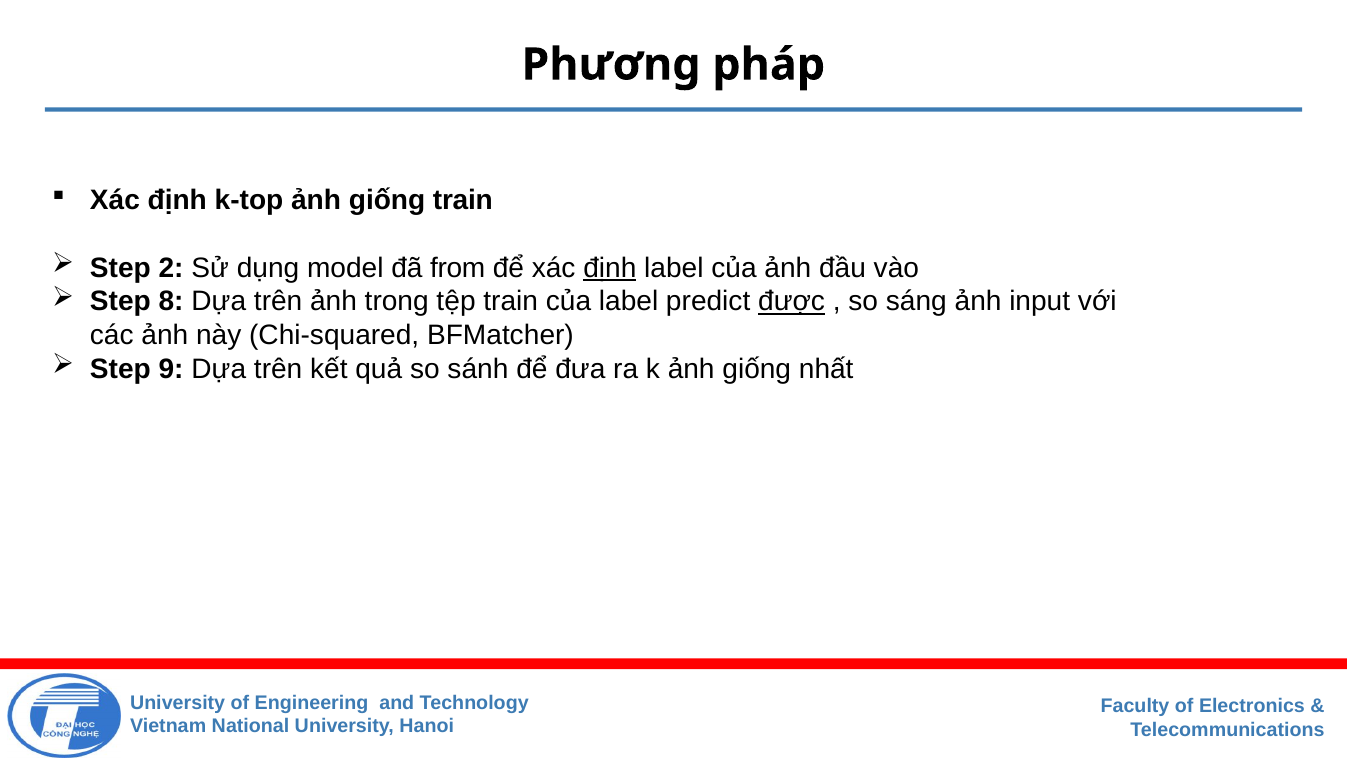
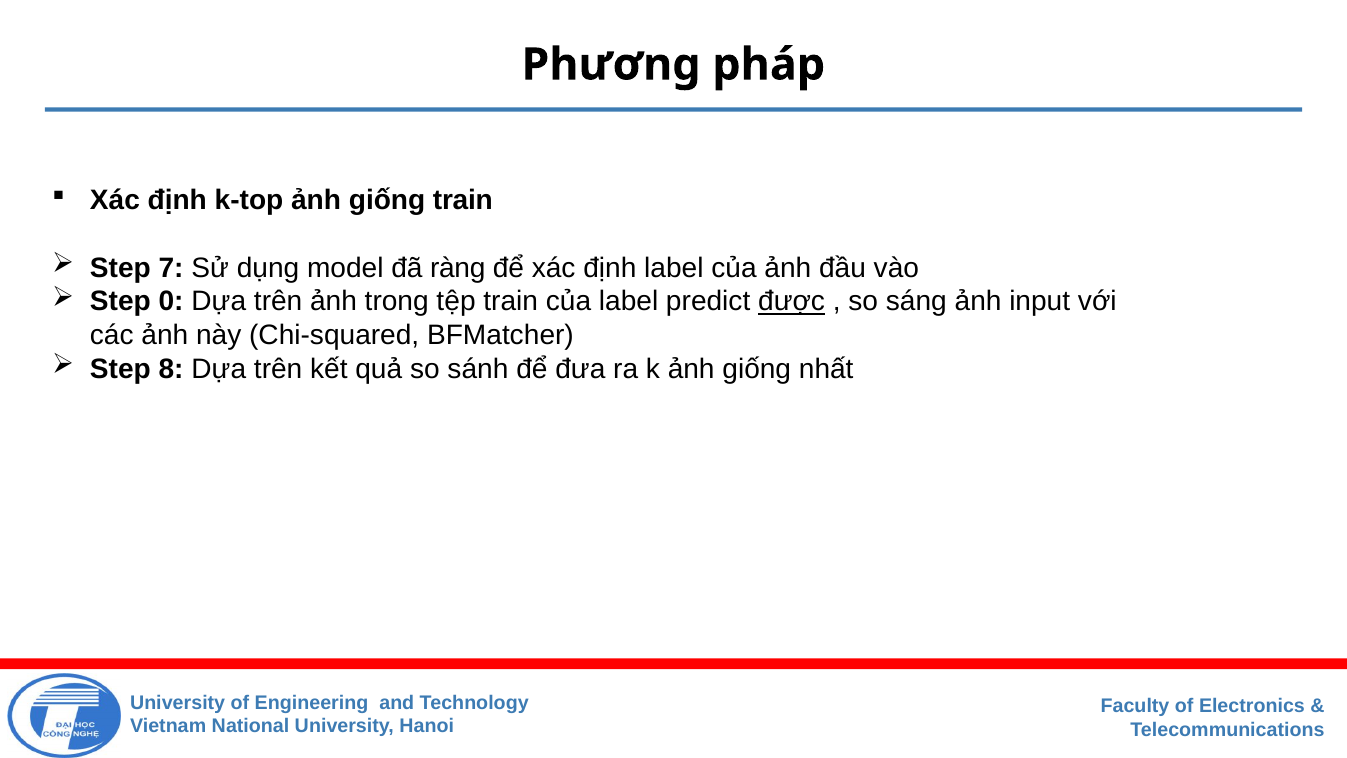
2: 2 -> 7 (171, 268)
from: from -> ràng (458, 268)
định underline: present -> none (610, 268)
8: 8 -> 0 (171, 302)
9: 9 -> 8 (171, 369)
